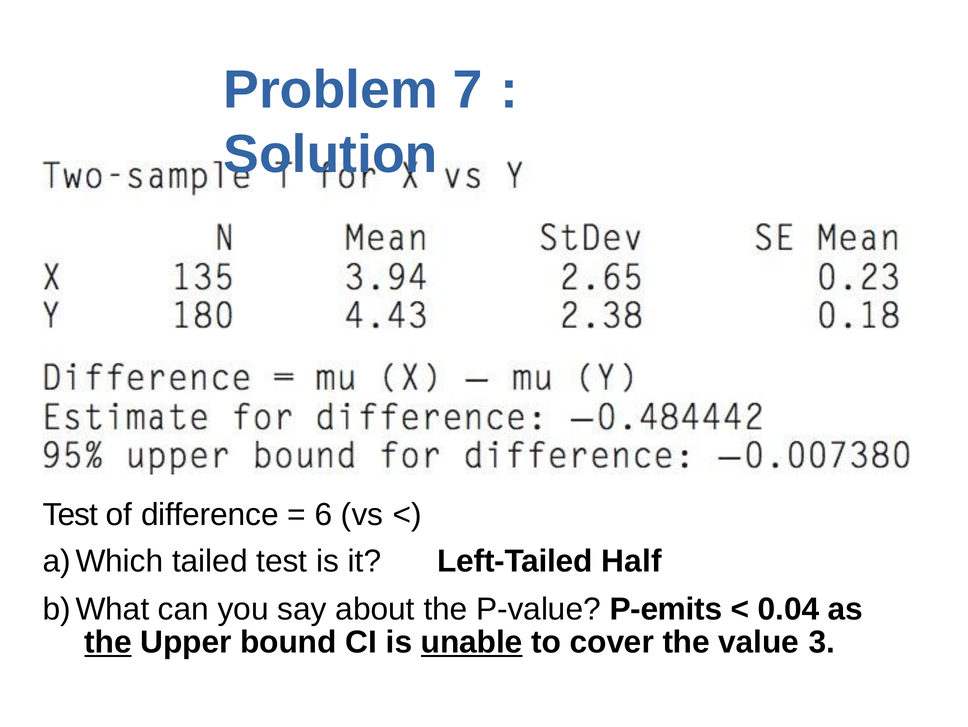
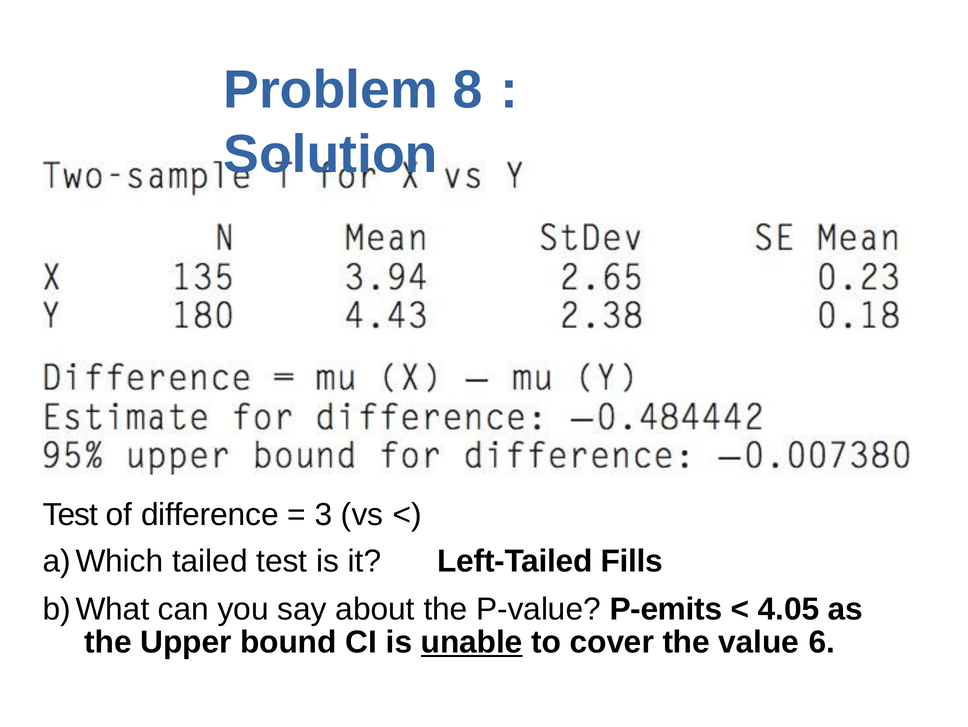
7: 7 -> 8 (468, 90)
6: 6 -> 3 (323, 514)
Half: Half -> Fills (632, 561)
0.04: 0.04 -> 4.05 (789, 609)
the underline: present -> none (108, 642)
3: 3 -> 6 (822, 642)
